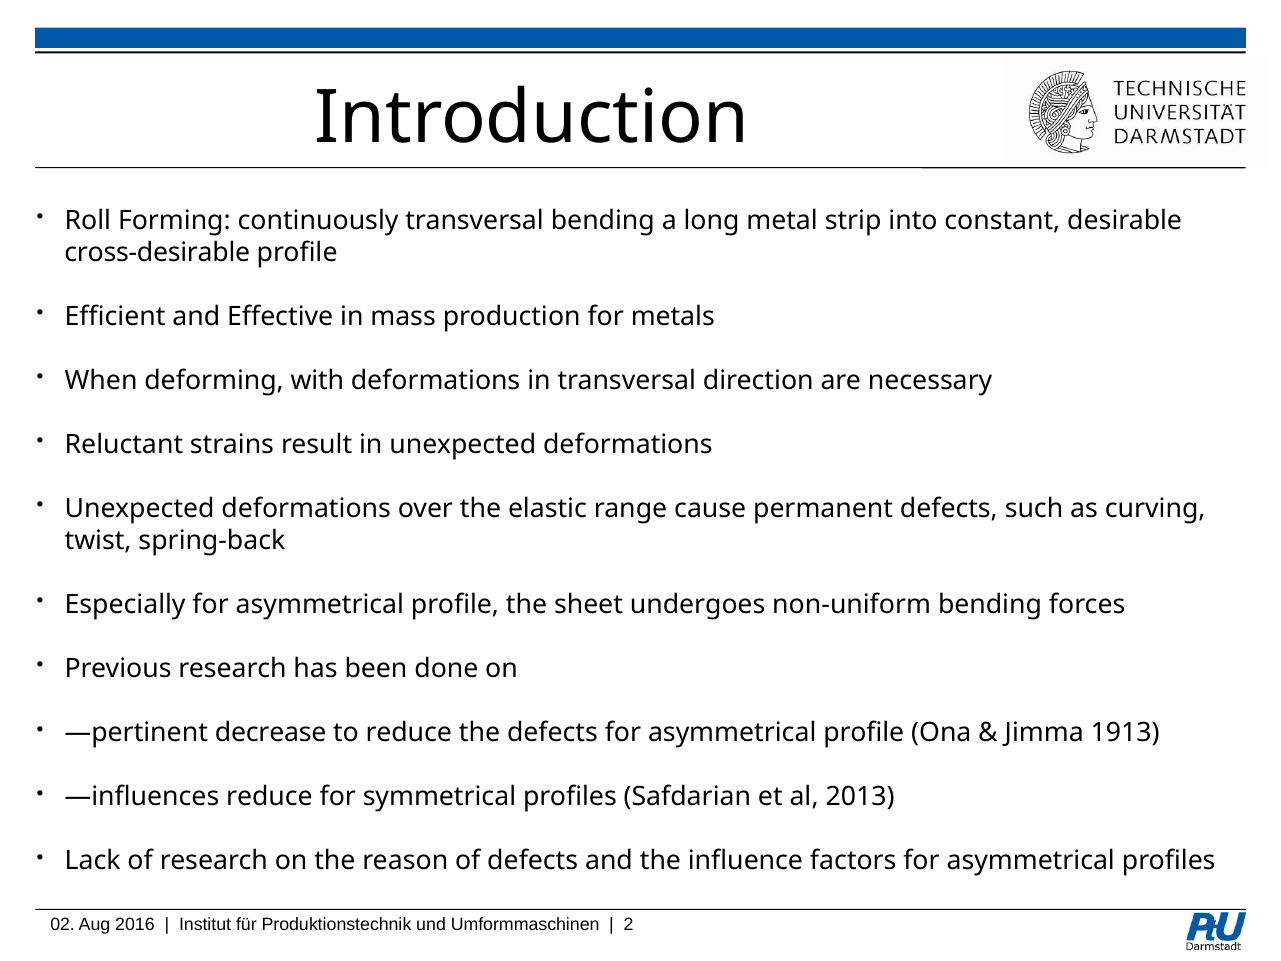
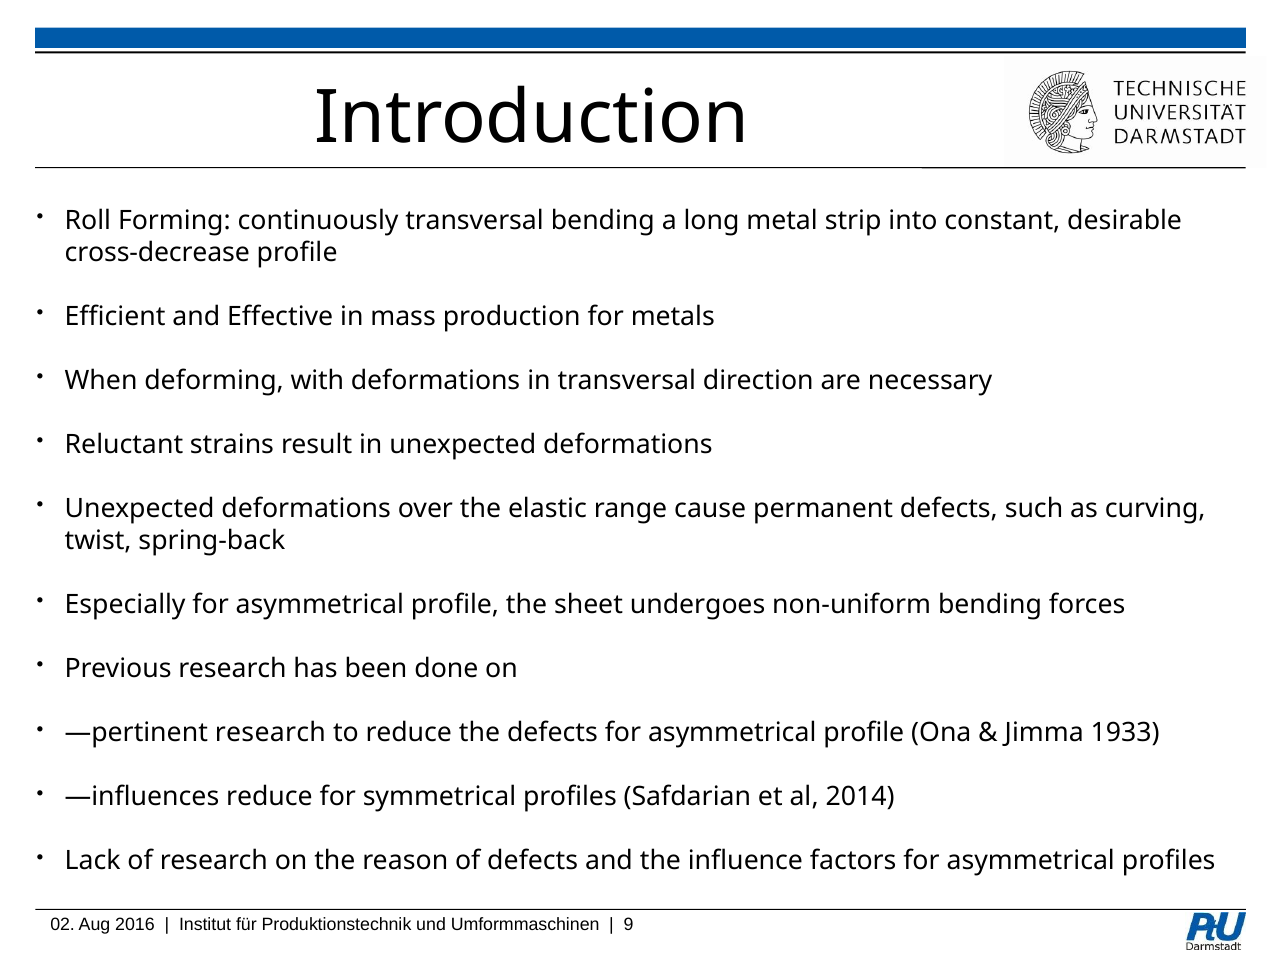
cross-desirable: cross-desirable -> cross-decrease (157, 252)
—pertinent decrease: decrease -> research (270, 733)
1913: 1913 -> 1933 (1125, 733)
2013: 2013 -> 2014 (860, 797)
2: 2 -> 9 (629, 924)
